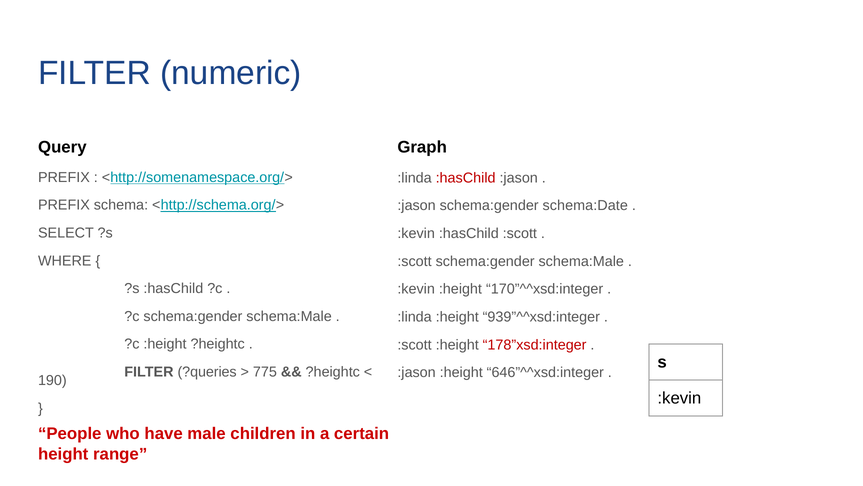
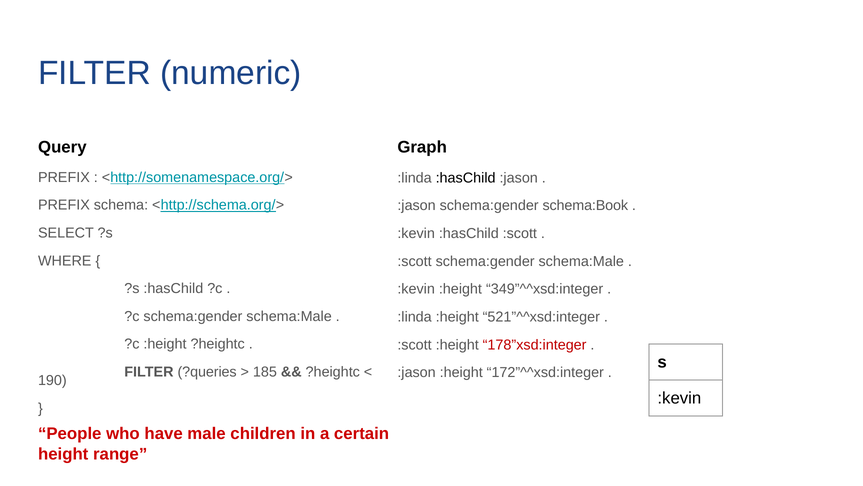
:hasChild colour: red -> black (466, 178)
schema:Date: schema:Date -> schema:Book (585, 206)
170”^^xsd:integer: 170”^^xsd:integer -> 349”^^xsd:integer (545, 289)
939”^^xsd:integer: 939”^^xsd:integer -> 521”^^xsd:integer (541, 317)
775: 775 -> 185 (265, 372)
646”^^xsd:integer: 646”^^xsd:integer -> 172”^^xsd:integer (545, 372)
